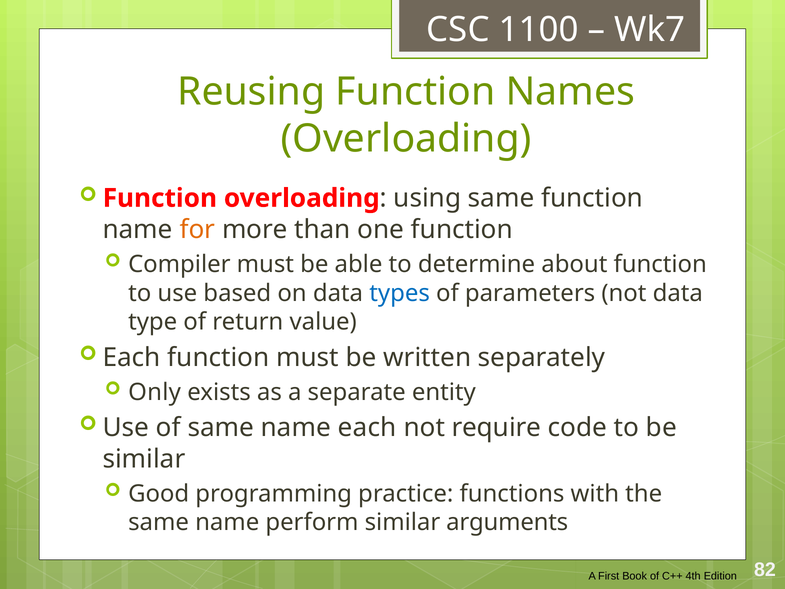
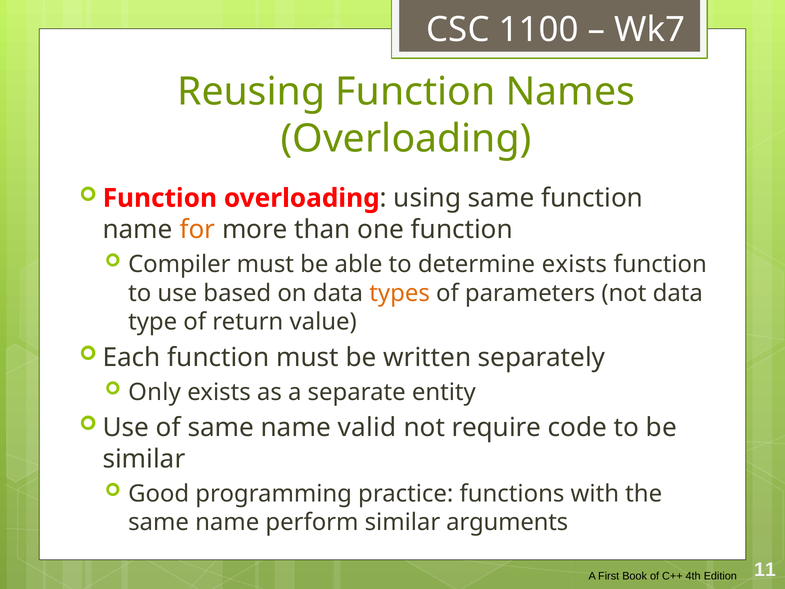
determine about: about -> exists (574, 264)
types colour: blue -> orange (400, 293)
name each: each -> valid (367, 427)
82: 82 -> 11 (765, 570)
